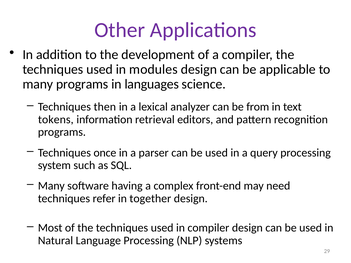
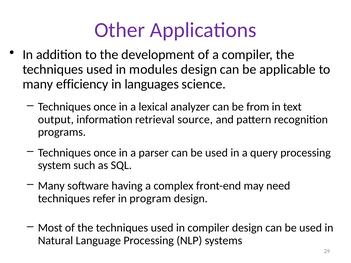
many programs: programs -> efficiency (82, 84)
then: then -> once (105, 107)
tokens: tokens -> output (56, 120)
editors: editors -> source (195, 120)
together: together -> program (150, 199)
